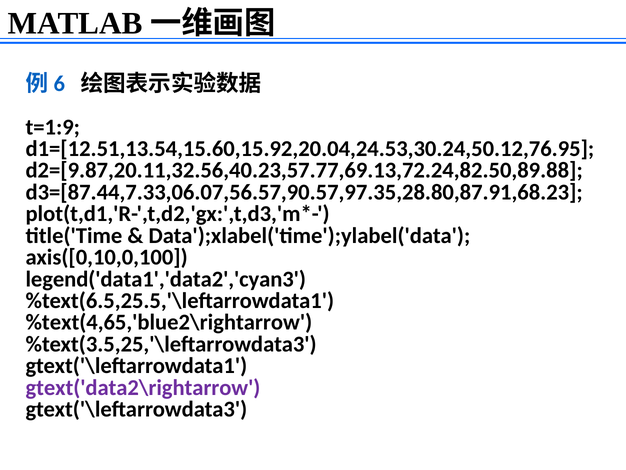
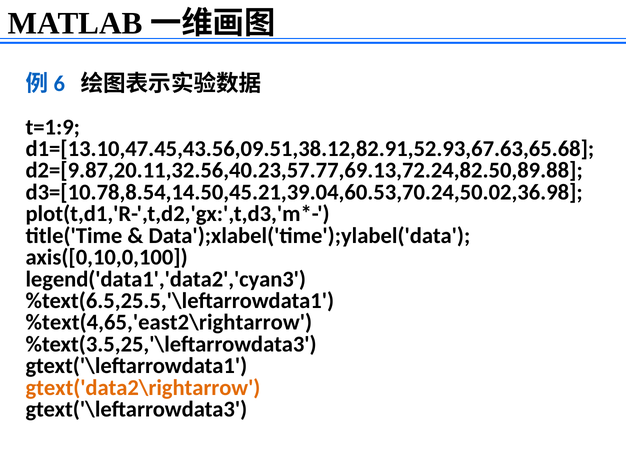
d1=[12.51,13.54,15.60,15.92,20.04,24.53,30.24,50.12,76.95: d1=[12.51,13.54,15.60,15.92,20.04,24.53,30.24,50.12,76.95 -> d1=[13.10,47.45,43.56,09.51,38.12,82.91,52.93,67.63,65.68 (310, 149)
d3=[87.44,7.33,06.07,56.57,90.57,97.35,28.80,87.91,68.23: d3=[87.44,7.33,06.07,56.57,90.57,97.35,28.80,87.91,68.23 -> d3=[10.78,8.54,14.50,45.21,39.04,60.53,70.24,50.02,36.98 (304, 192)
%text(4,65,'blue2\rightarrow: %text(4,65,'blue2\rightarrow -> %text(4,65,'east2\rightarrow (169, 322)
gtext('data2\rightarrow colour: purple -> orange (143, 387)
